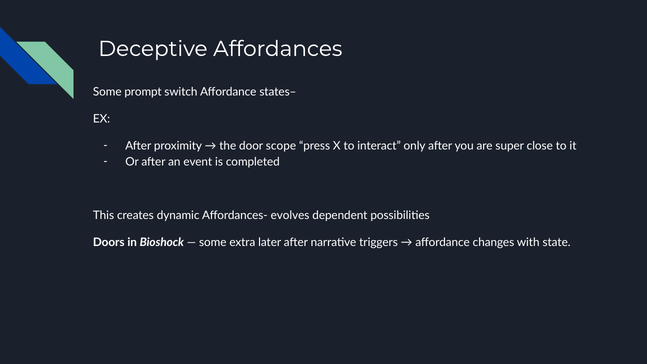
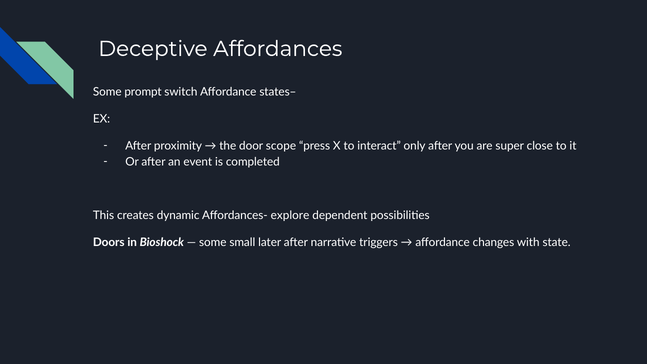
evolves: evolves -> explore (290, 215)
extra: extra -> small (242, 242)
